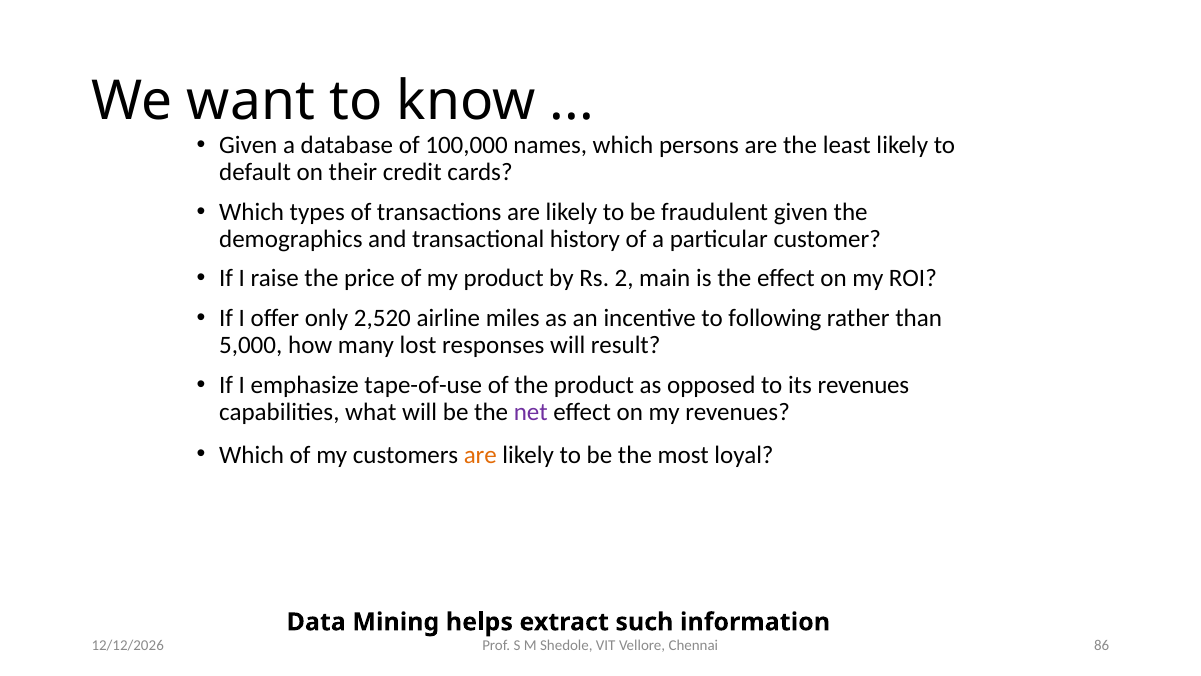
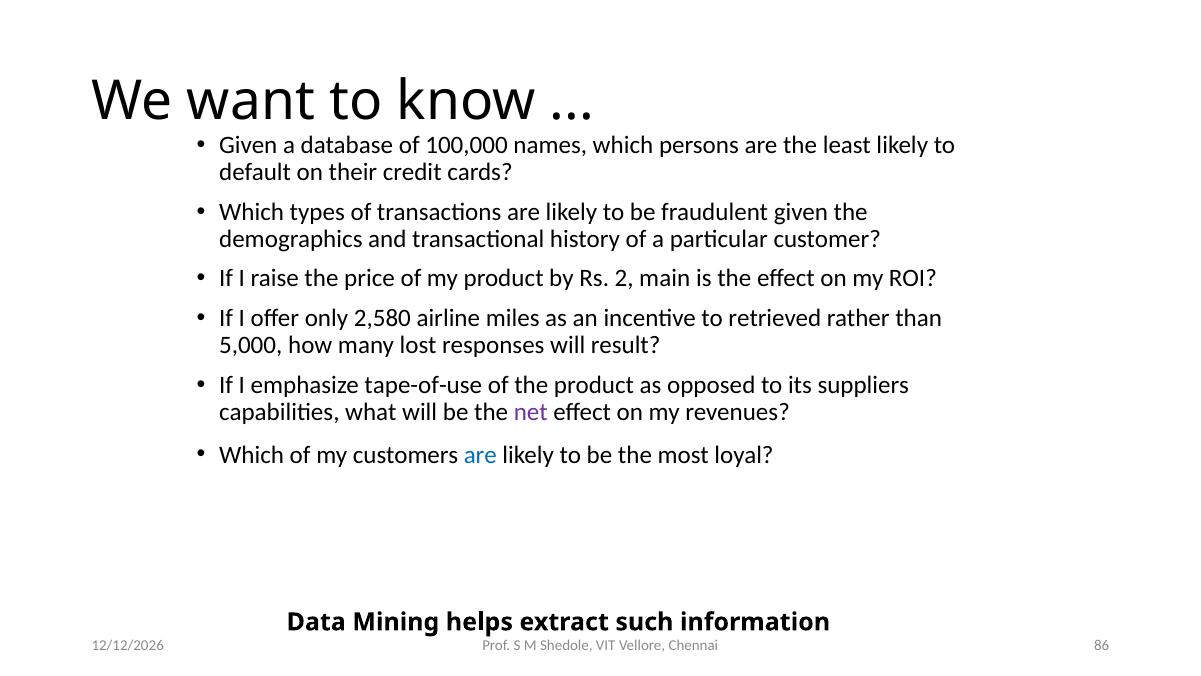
2,520: 2,520 -> 2,580 (382, 318)
following: following -> retrieved (775, 318)
its revenues: revenues -> suppliers (863, 385)
are colour: orange -> blue (480, 455)
